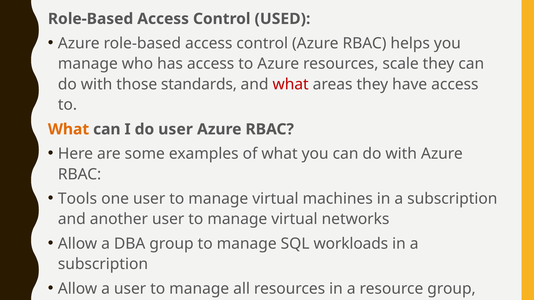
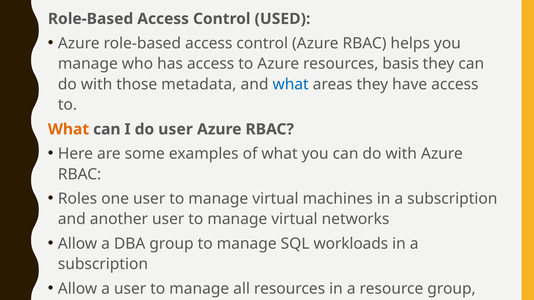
scale: scale -> basis (401, 64)
standards: standards -> metadata (199, 84)
what colour: red -> blue (291, 84)
Tools: Tools -> Roles (78, 199)
